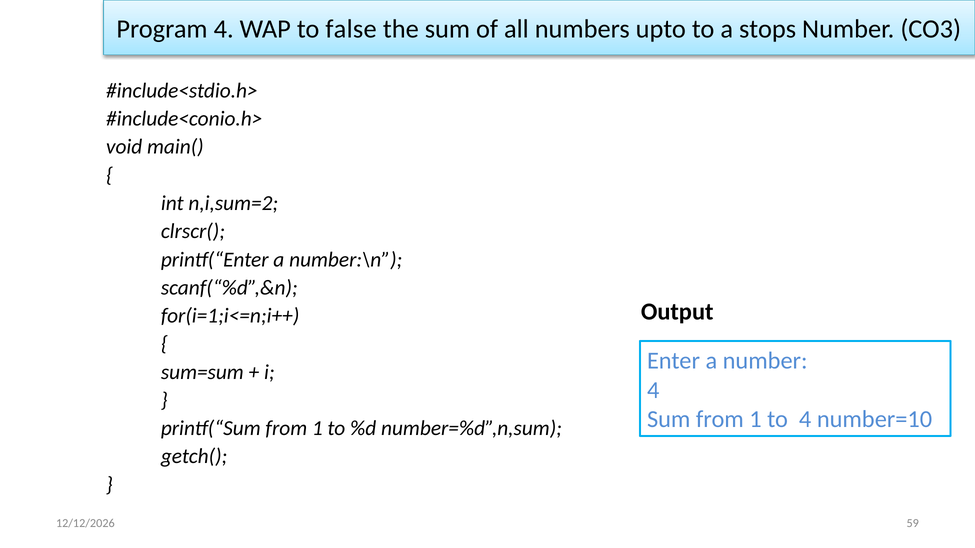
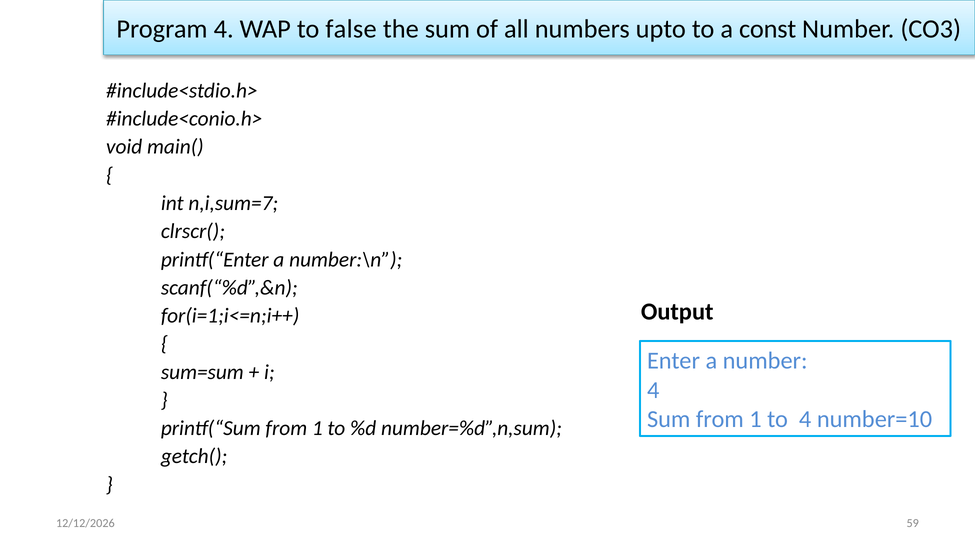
stops: stops -> const (768, 29)
n,i,sum=2: n,i,sum=2 -> n,i,sum=7 (233, 203)
